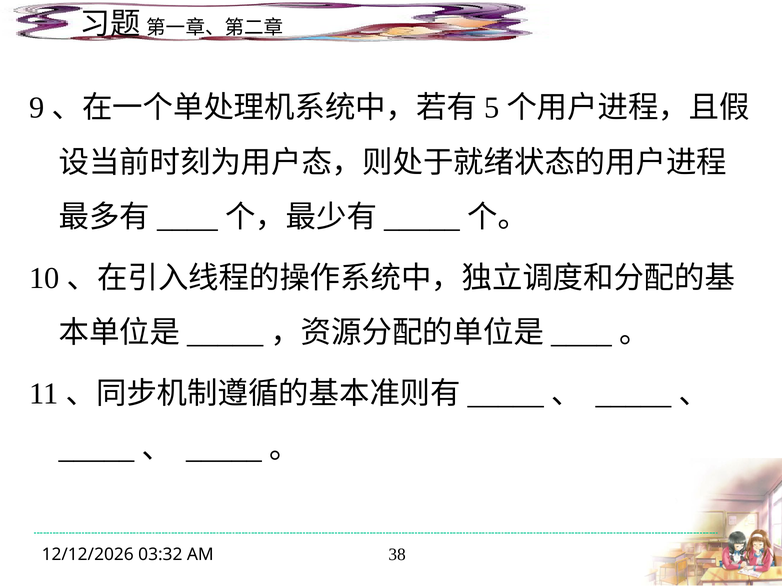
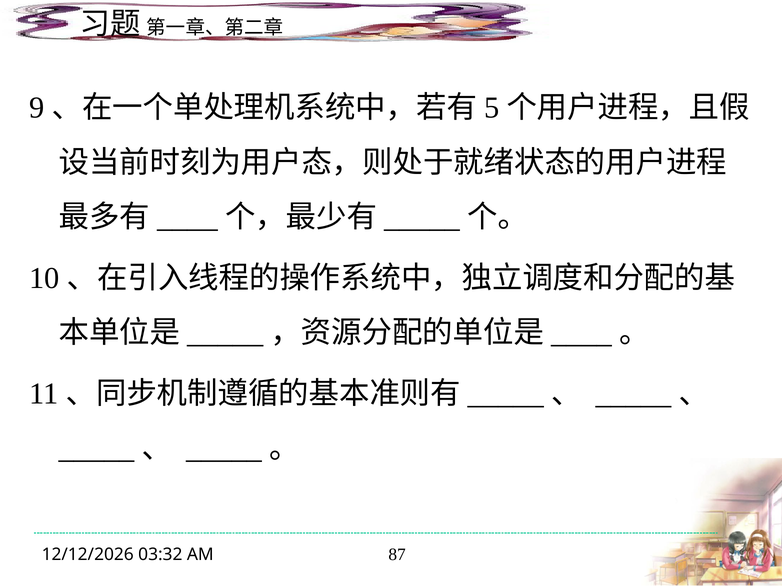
38: 38 -> 87 (397, 555)
